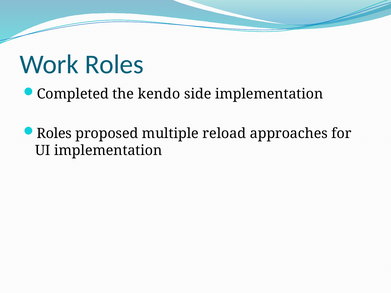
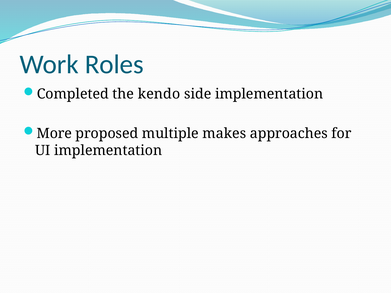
Roles: Roles -> More (54, 134)
reload: reload -> makes (224, 134)
